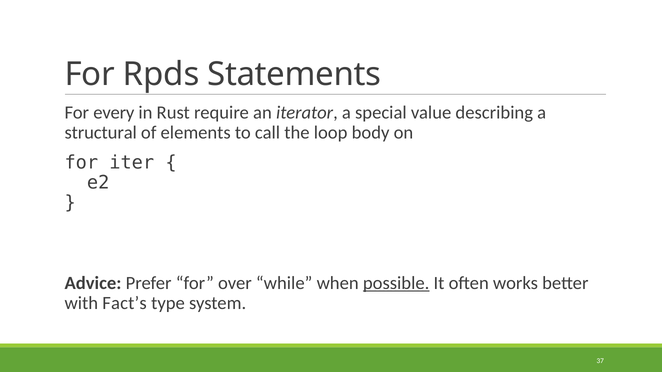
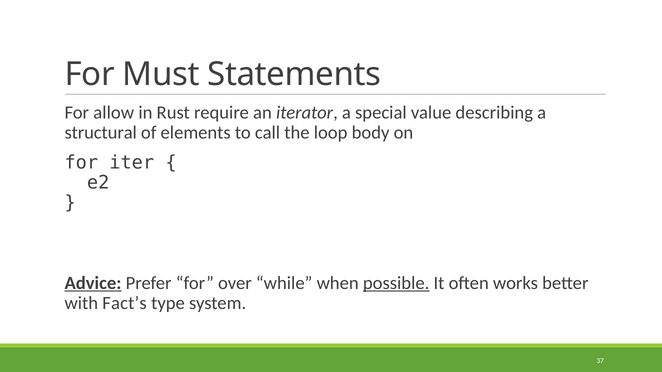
Rpds: Rpds -> Must (161, 74)
every: every -> allow (114, 113)
Advice underline: none -> present (93, 283)
